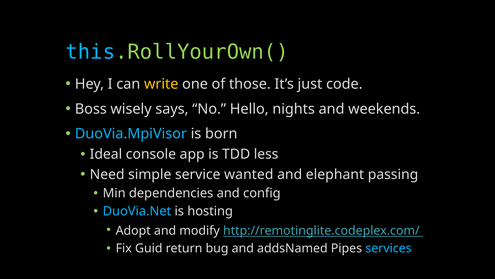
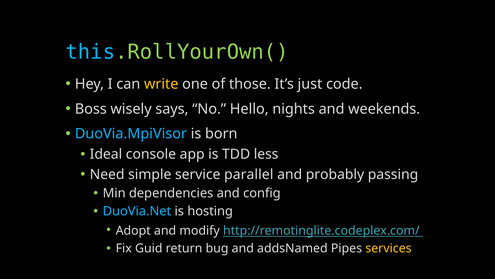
wanted: wanted -> parallel (249, 174)
elephant: elephant -> probably (335, 174)
services colour: light blue -> yellow (388, 248)
